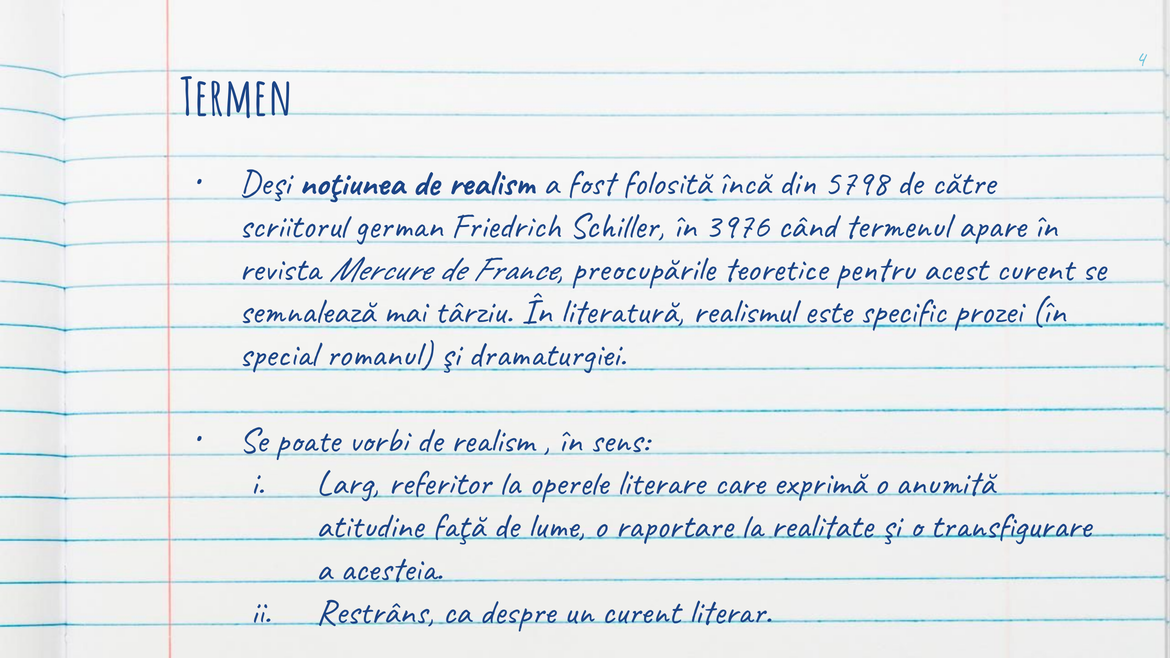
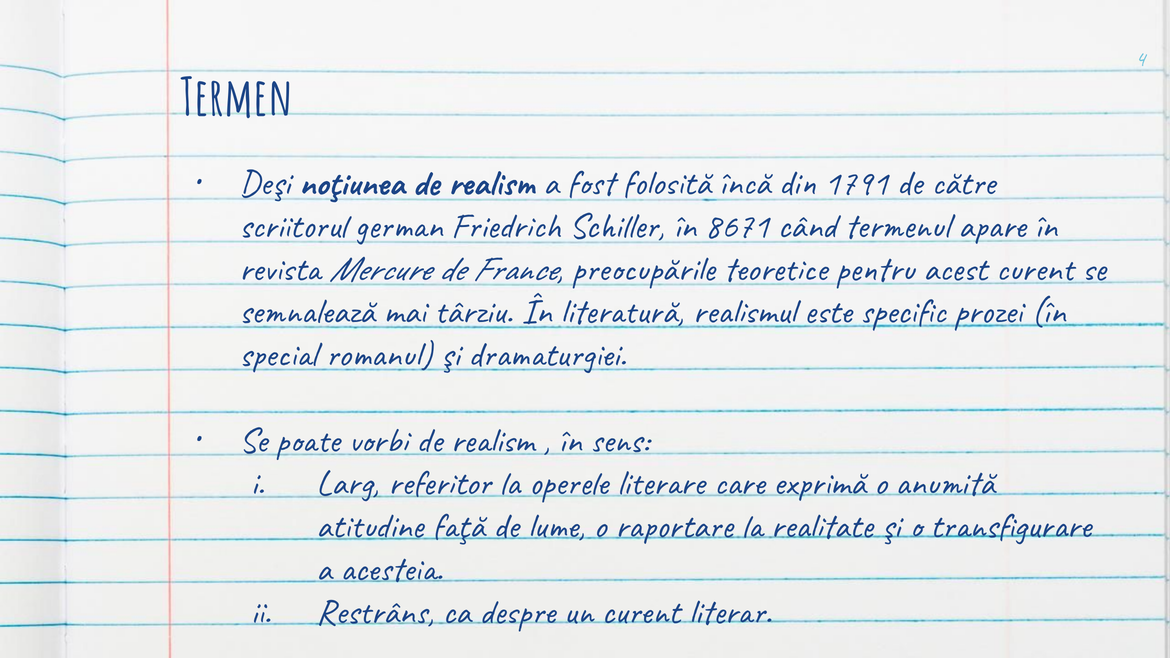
5798: 5798 -> 1791 (856, 183)
3976: 3976 -> 8671 (737, 226)
